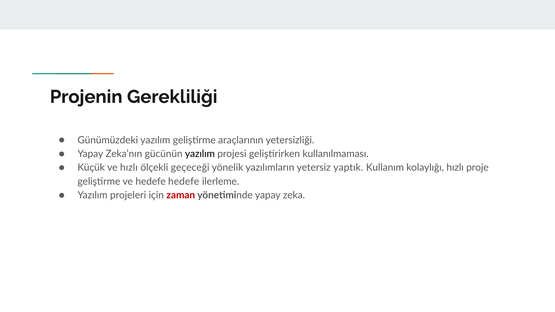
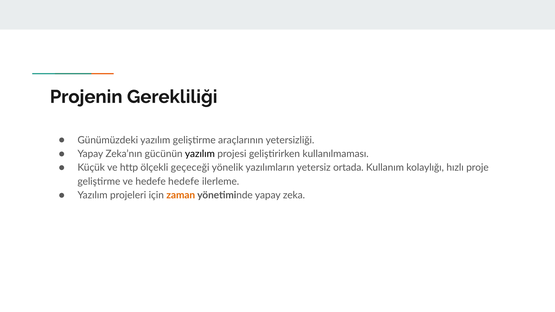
ve hızlı: hızlı -> http (129, 168)
yaptık: yaptık -> ortada (348, 168)
zaman colour: red -> orange (181, 195)
